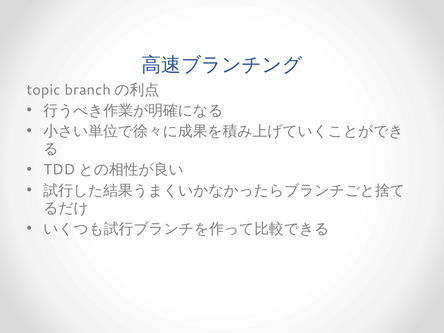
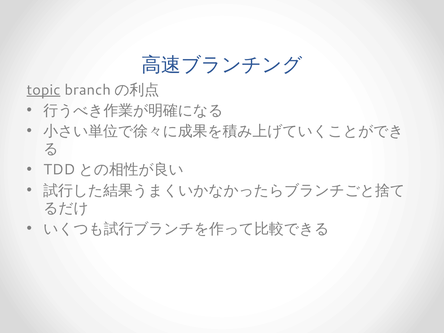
topic underline: none -> present (44, 90)
